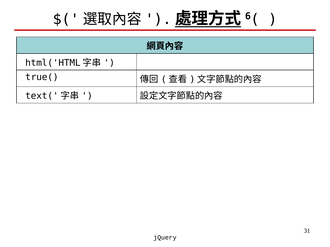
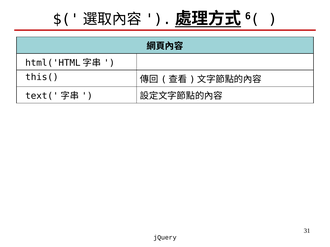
true(: true( -> this( (42, 77)
